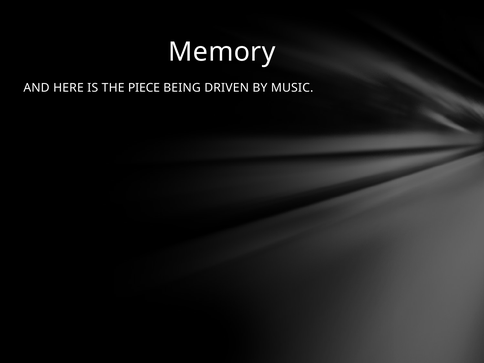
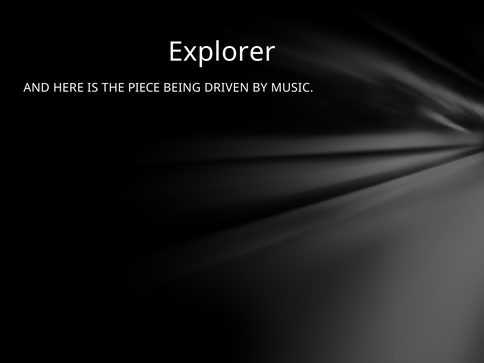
Memory: Memory -> Explorer (222, 52)
